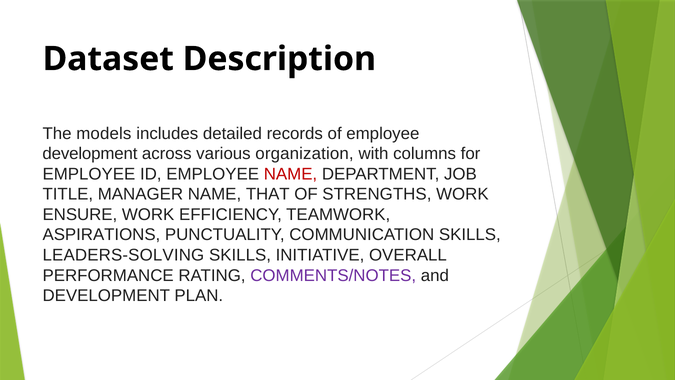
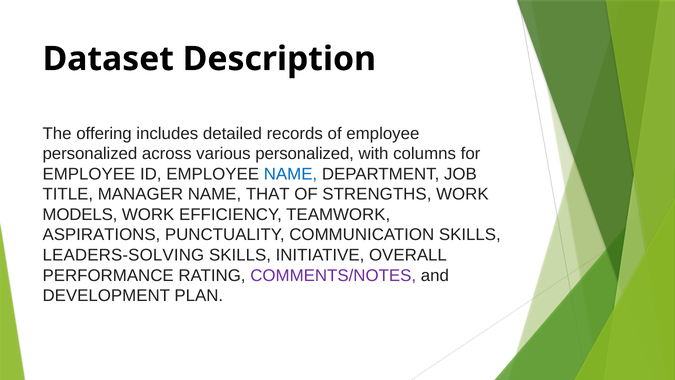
models: models -> offering (104, 133)
development: development -> personalized (90, 154)
various organization: organization -> personalized (305, 154)
NAME colour: red -> blue (290, 174)
ENSURE: ENSURE -> MODELS (80, 214)
